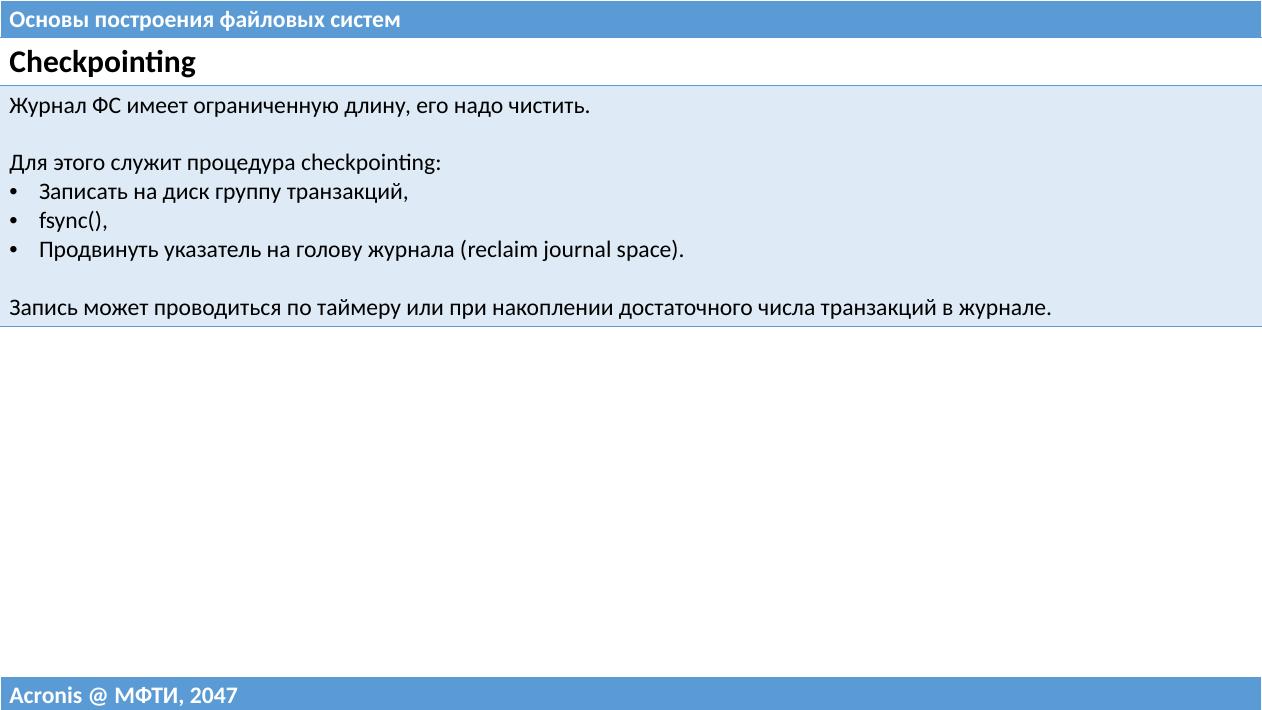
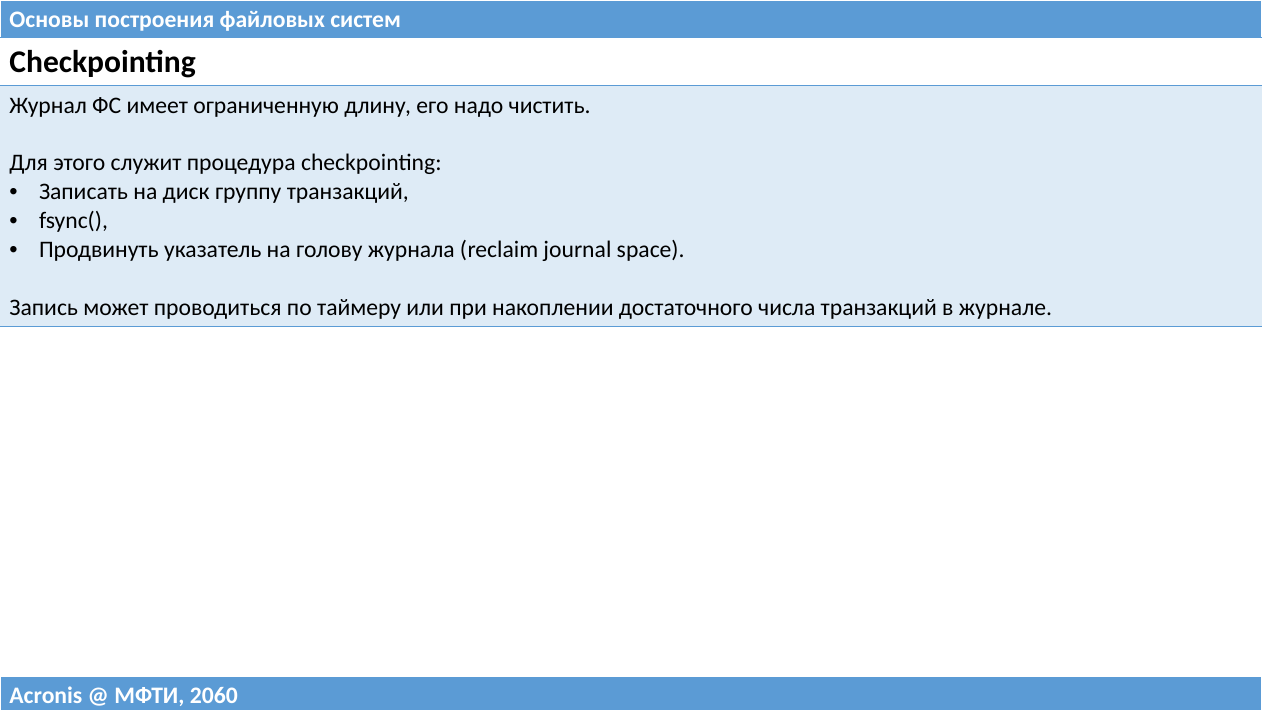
2047: 2047 -> 2060 (214, 696)
